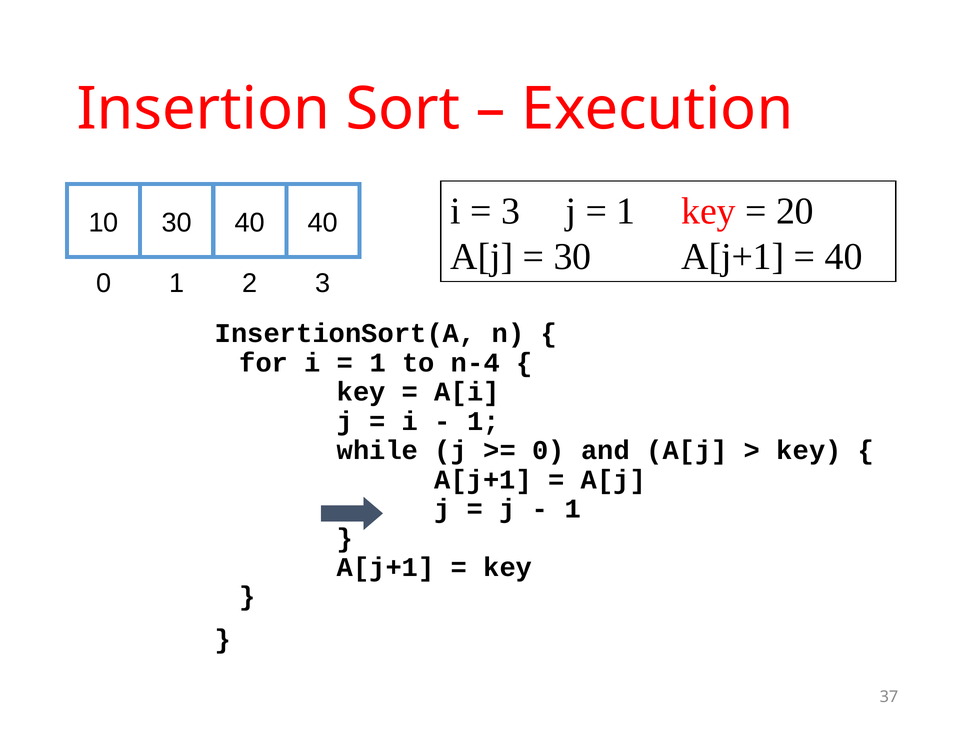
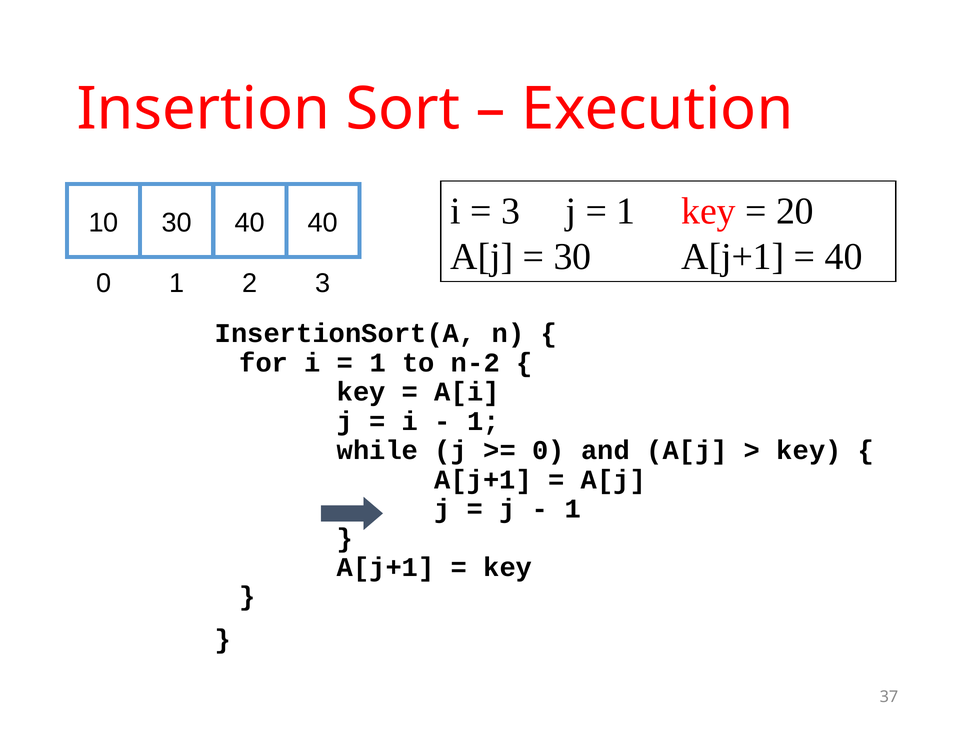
n-4: n-4 -> n-2 (475, 363)
